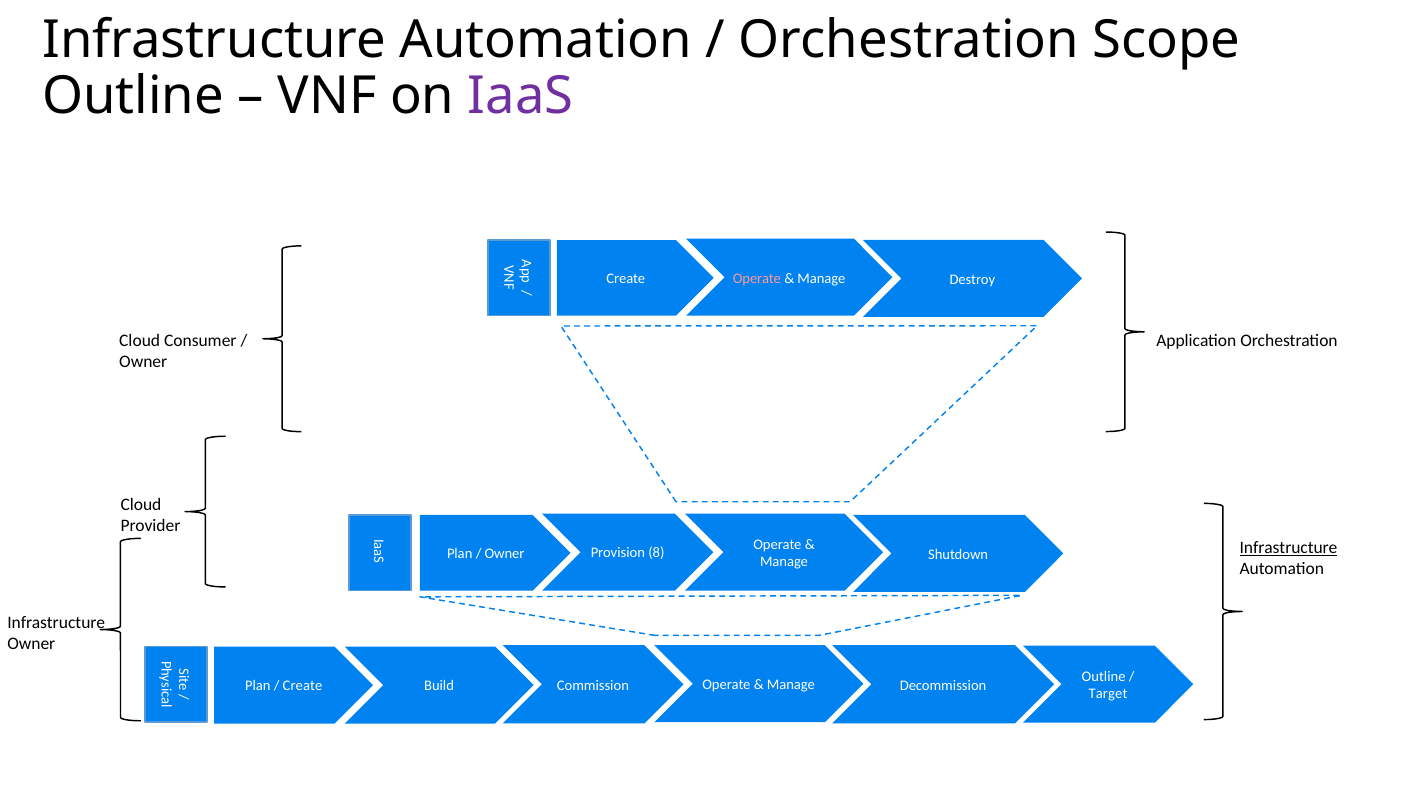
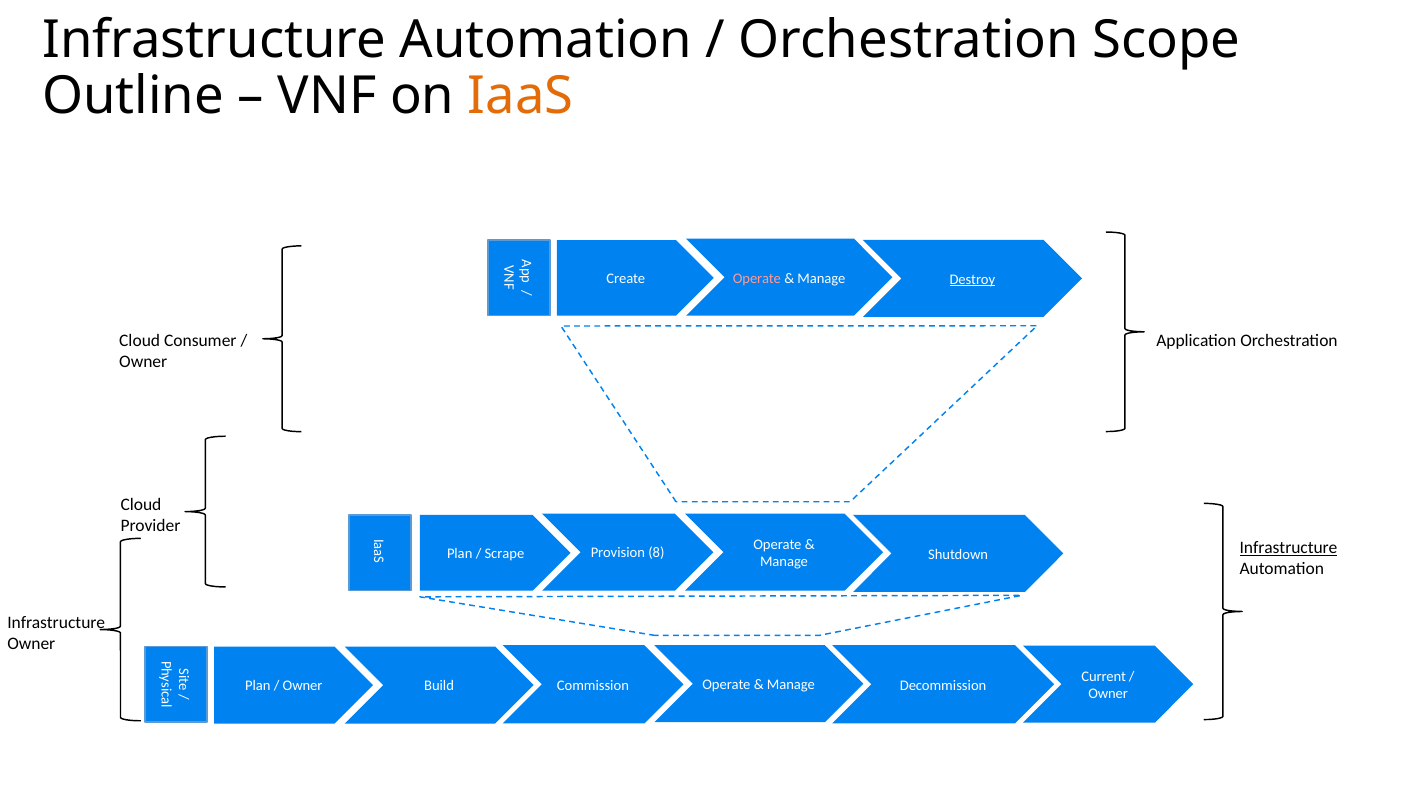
IaaS colour: purple -> orange (521, 96)
Destroy underline: none -> present (972, 279)
Owner: Owner -> Scrape (504, 554)
Outline: Outline -> Current (1104, 676)
Create: Create -> Owner (303, 686)
Target: Target -> Owner (1108, 694)
